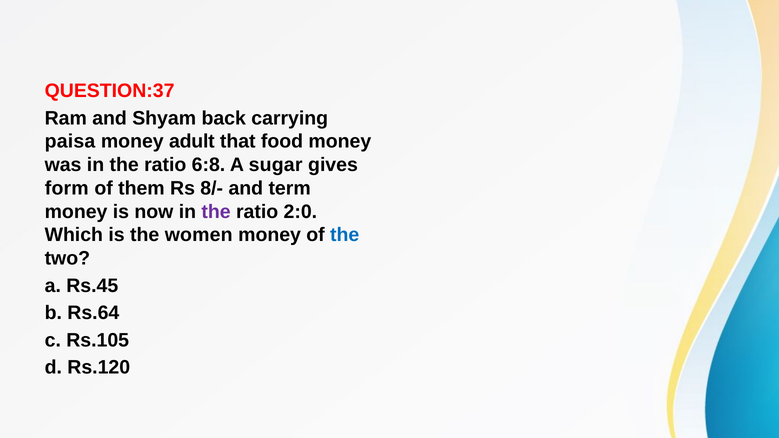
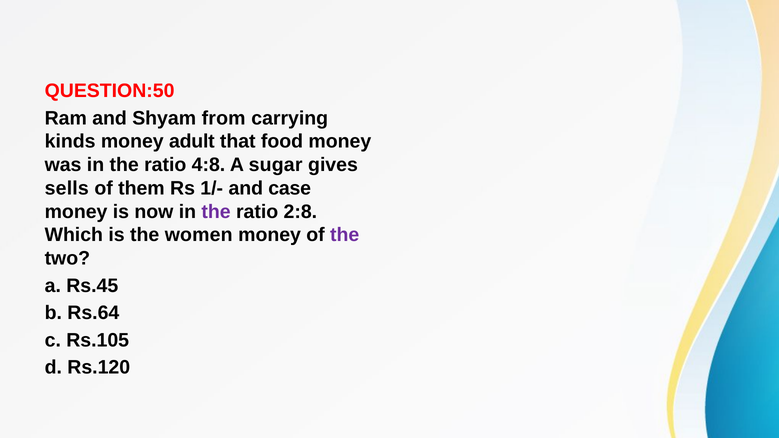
QUESTION:37: QUESTION:37 -> QUESTION:50 (110, 91)
back: back -> from (224, 118)
paisa: paisa -> kinds (70, 142)
6:8: 6:8 -> 4:8 (208, 165)
form: form -> sells (67, 188)
8/-: 8/- -> 1/- (212, 188)
term: term -> case (290, 188)
2:0: 2:0 -> 2:8 (300, 212)
the colour: blue -> purple (345, 235)
